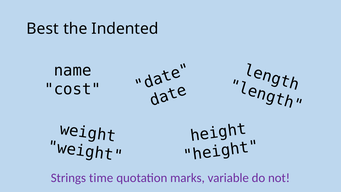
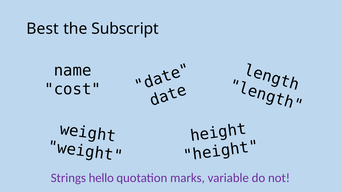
Indented: Indented -> Subscript (125, 29)
time: time -> hello (101, 178)
